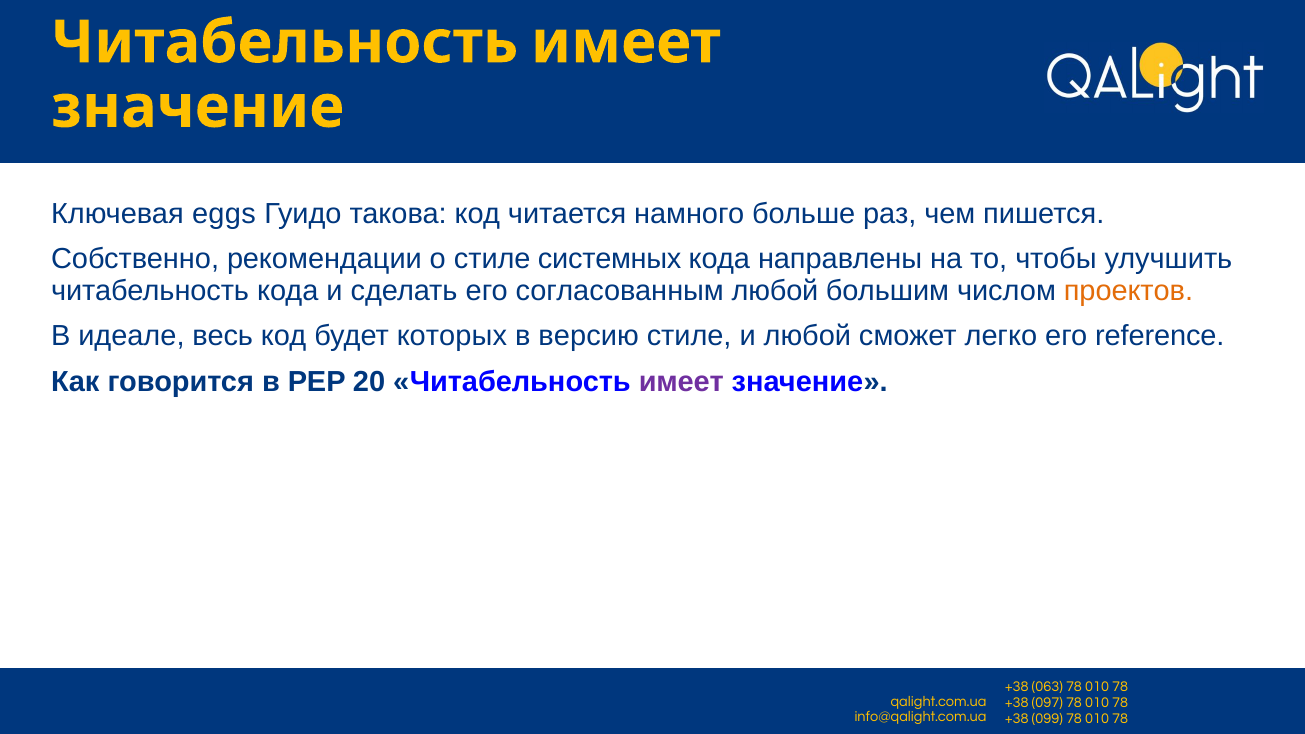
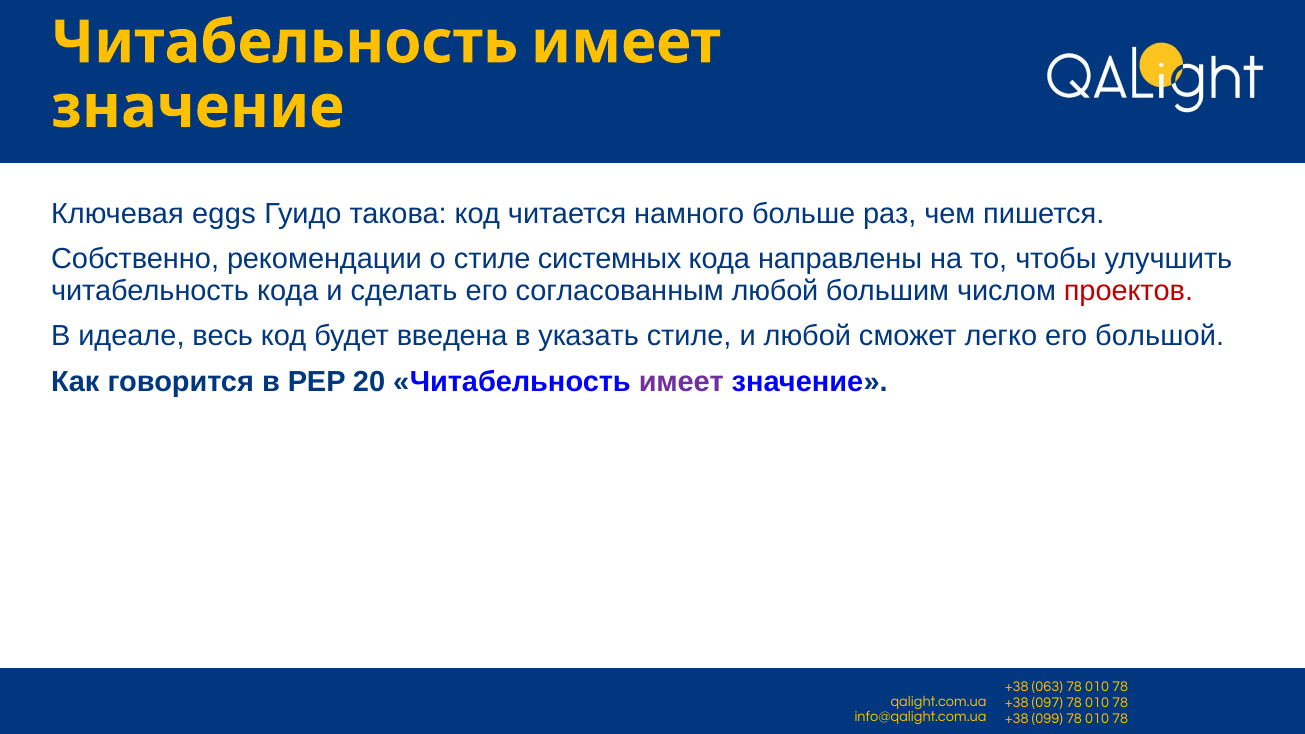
проектов colour: orange -> red (1128, 291)
которых: которых -> введена (452, 336)
версию: версию -> указать (589, 336)
reference: reference -> большой (1160, 336)
